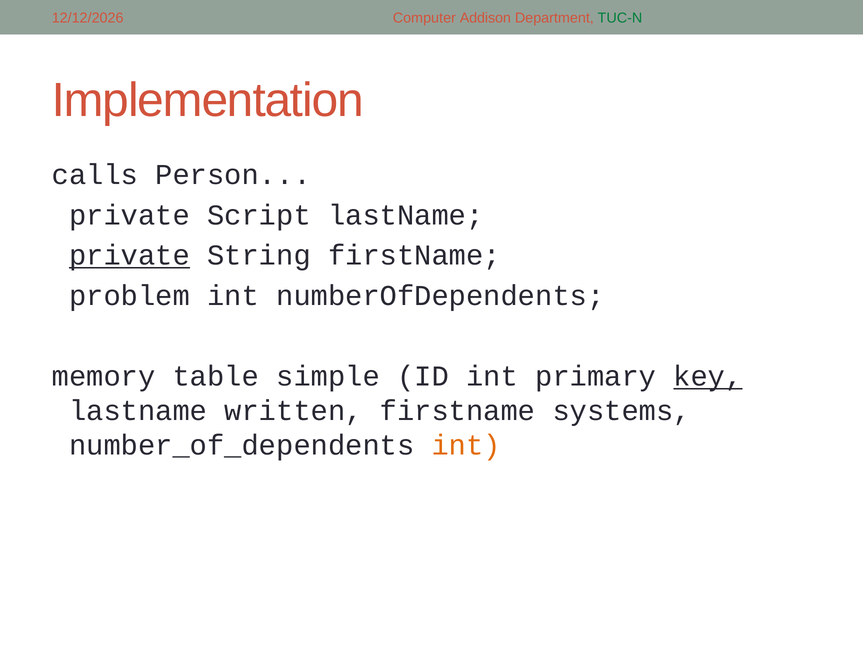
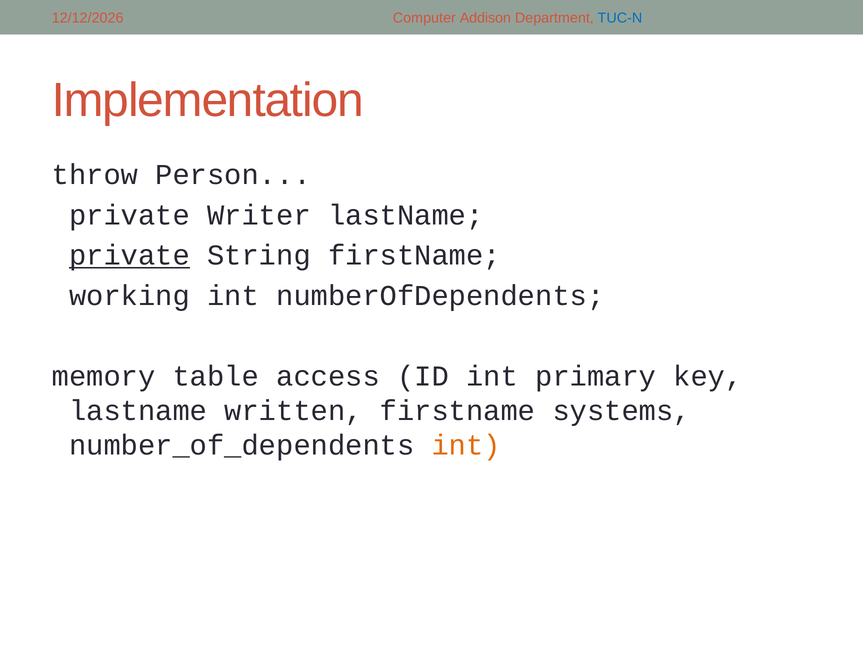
TUC-N colour: green -> blue (620, 18)
calls: calls -> throw (95, 175)
Script: Script -> Writer (259, 215)
problem: problem -> working (129, 295)
simple: simple -> access (328, 376)
key underline: present -> none (708, 376)
